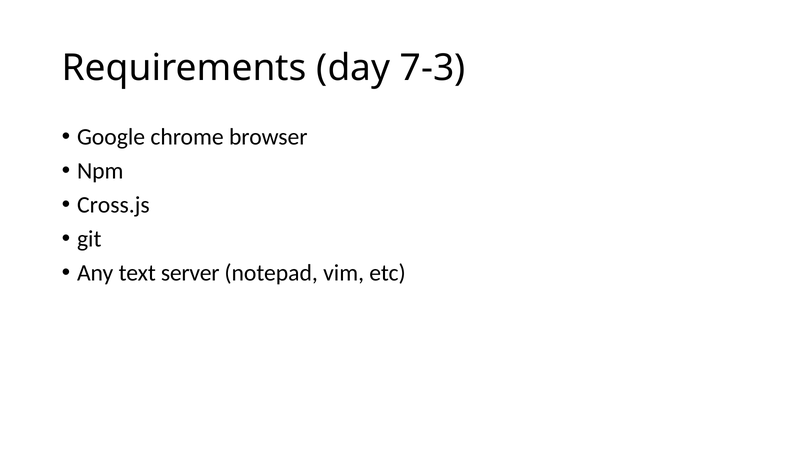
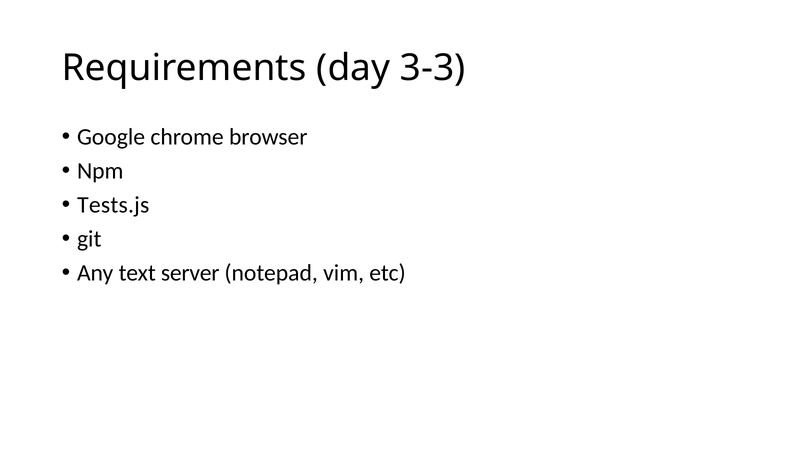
7-3: 7-3 -> 3-3 (433, 68)
Cross.js: Cross.js -> Tests.js (113, 205)
